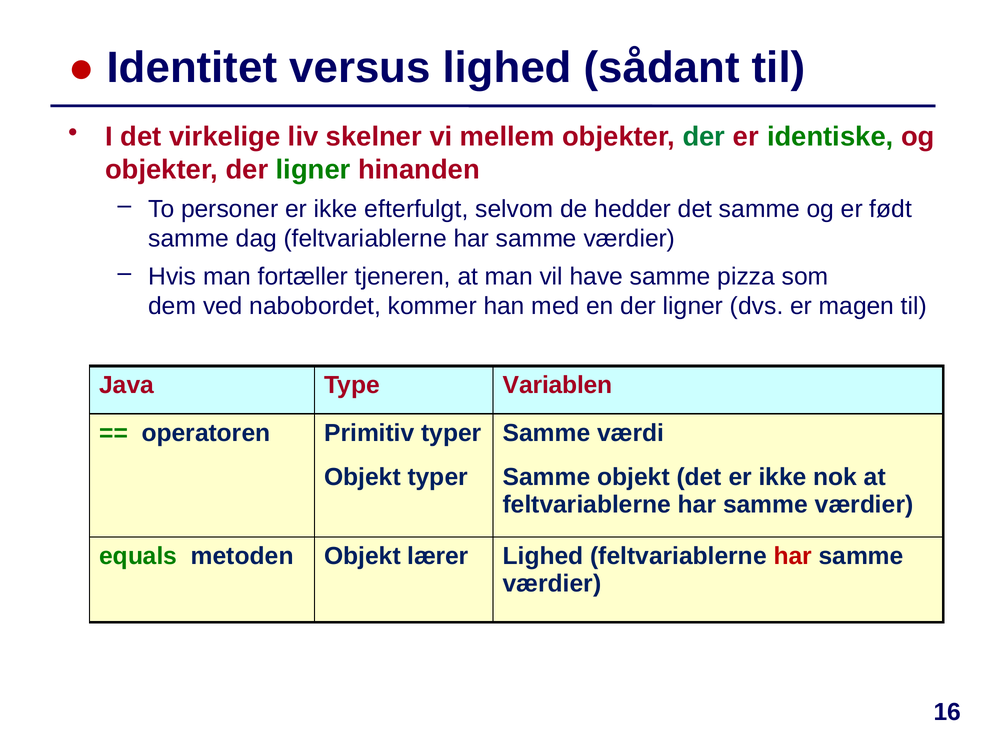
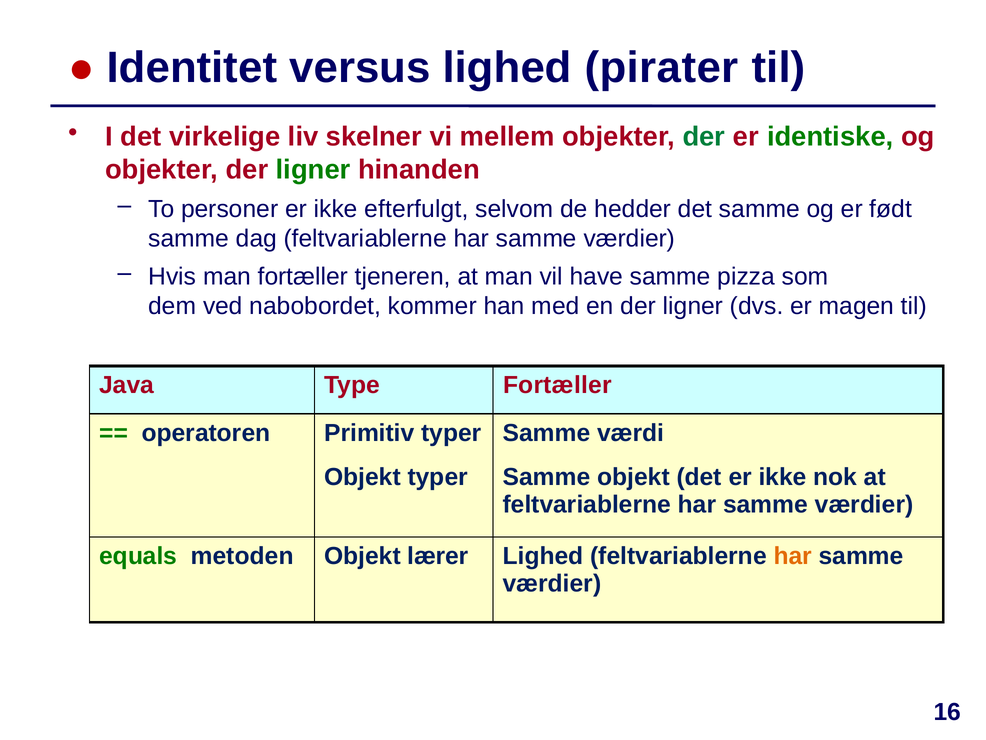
sådant: sådant -> pirater (662, 68)
Type Variablen: Variablen -> Fortæller (557, 385)
har colour: red -> orange (793, 556)
